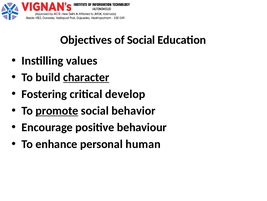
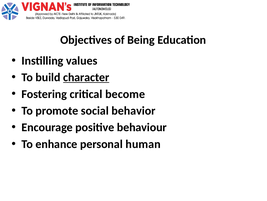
of Social: Social -> Being (141, 40)
develop: develop -> become (125, 94)
promote underline: present -> none (57, 110)
